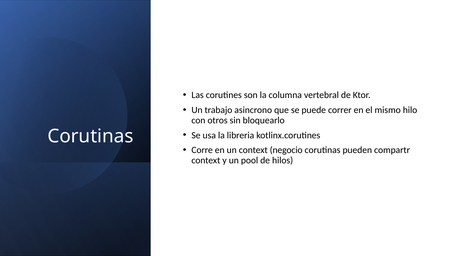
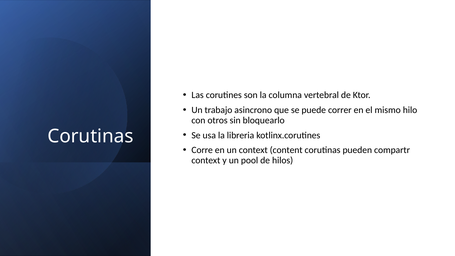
negocio: negocio -> content (286, 150)
